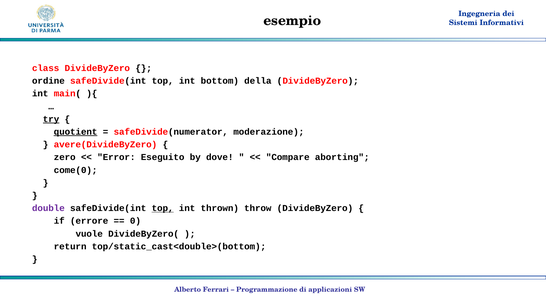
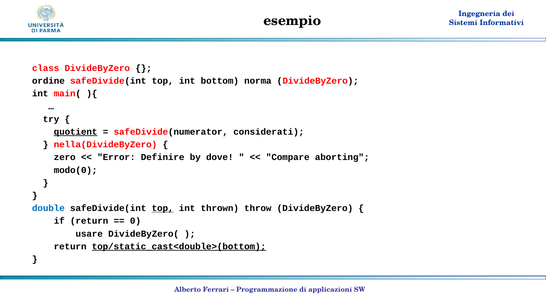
della: della -> norma (258, 81)
try underline: present -> none (51, 119)
moderazione: moderazione -> considerati (269, 132)
avere(DivideByZero: avere(DivideByZero -> nella(DivideByZero (105, 145)
Eseguito: Eseguito -> Definire (163, 157)
come(0: come(0 -> modo(0 (76, 170)
double colour: purple -> blue (48, 208)
if errore: errore -> return (89, 221)
vuole: vuole -> usare (89, 234)
top/static_cast<double>(bottom underline: none -> present (179, 247)
